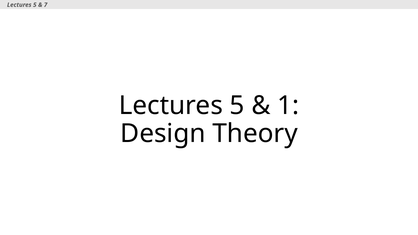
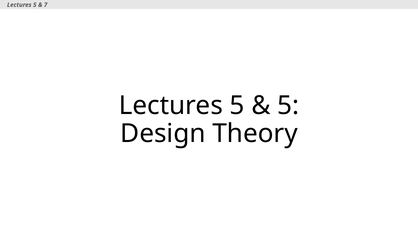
1: 1 -> 5 (288, 105)
